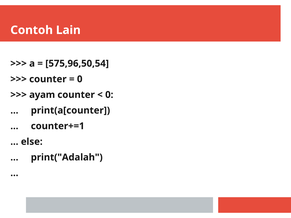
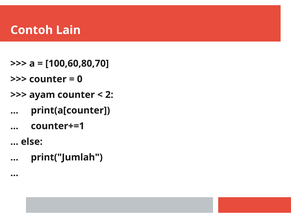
575,96,50,54: 575,96,50,54 -> 100,60,80,70 (77, 64)
0: 0 -> 2 (109, 95)
print("Adalah: print("Adalah -> print("Jumlah (67, 157)
